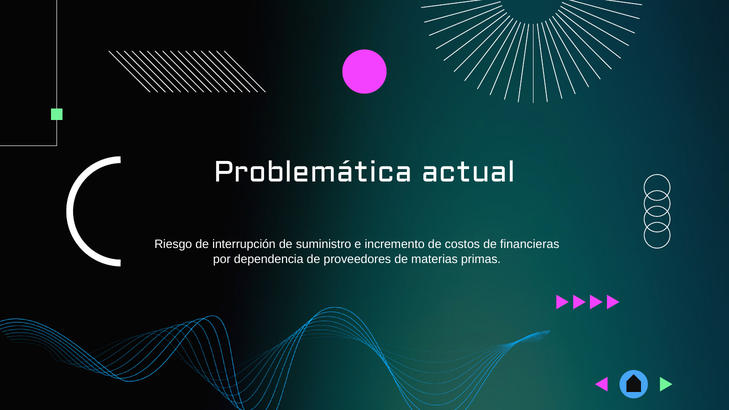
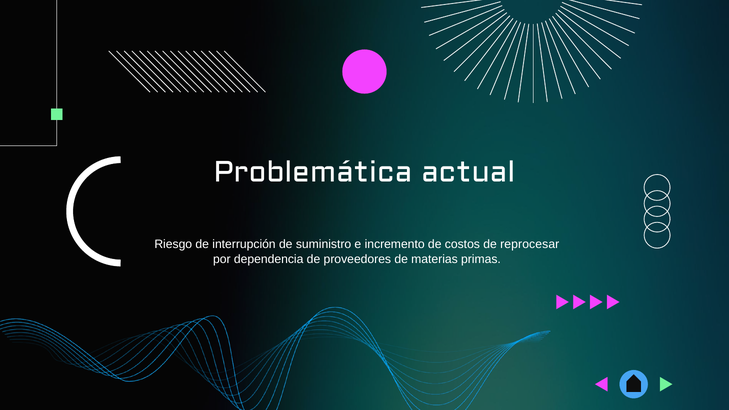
financieras: financieras -> reprocesar (530, 244)
